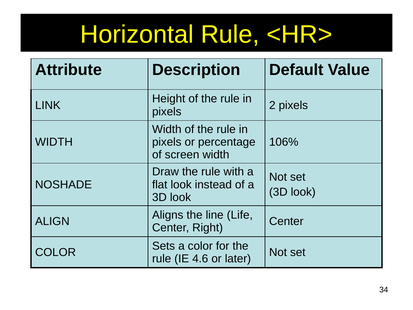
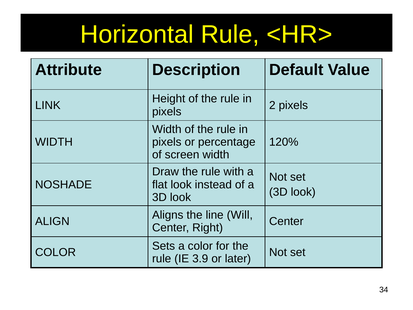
106%: 106% -> 120% (284, 142)
Life: Life -> Will (240, 215)
4.6: 4.6 -> 3.9 (200, 259)
